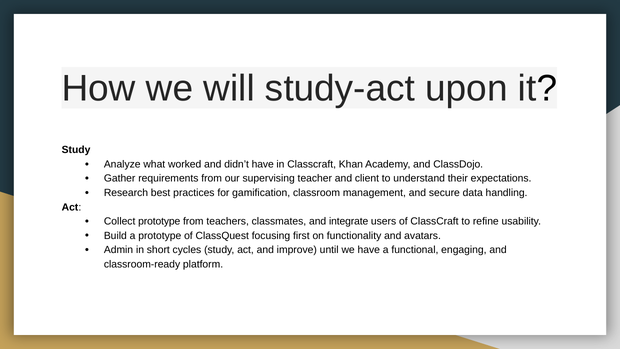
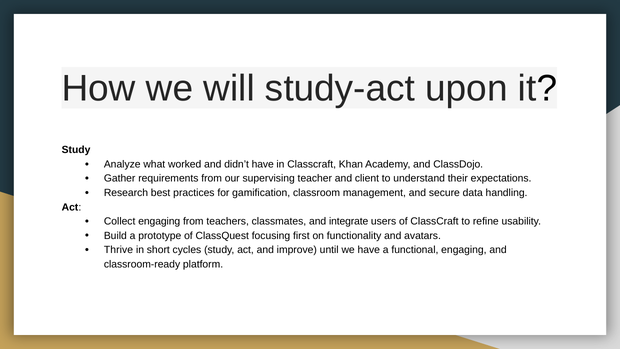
Collect prototype: prototype -> engaging (159, 221)
Admin: Admin -> Thrive (118, 250)
